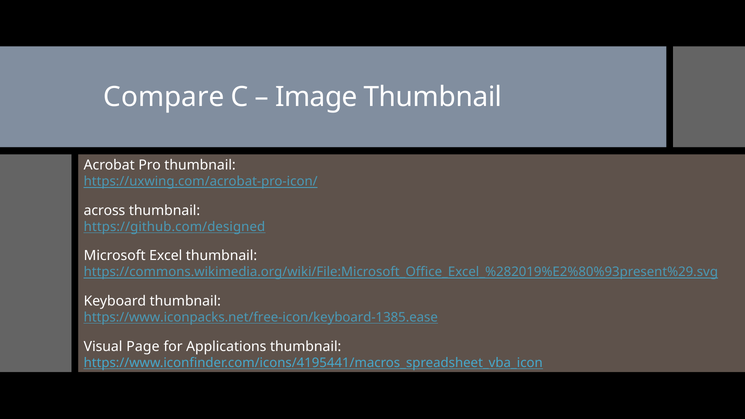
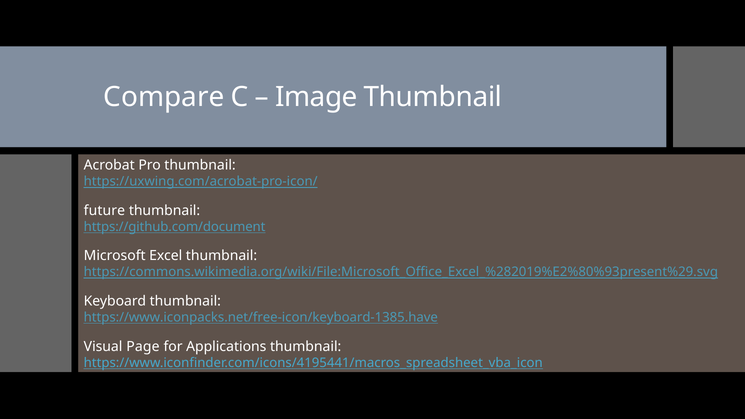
across: across -> future (104, 211)
https://github.com/designed: https://github.com/designed -> https://github.com/document (175, 227)
https://www.iconpacks.net/free-icon/keyboard-1385.ease: https://www.iconpacks.net/free-icon/keyboard-1385.ease -> https://www.iconpacks.net/free-icon/keyboard-1385.have (261, 317)
